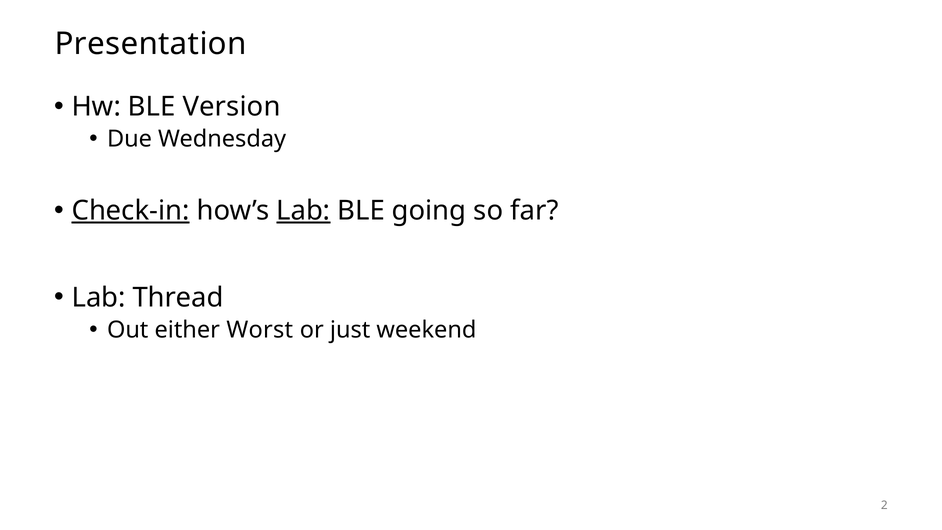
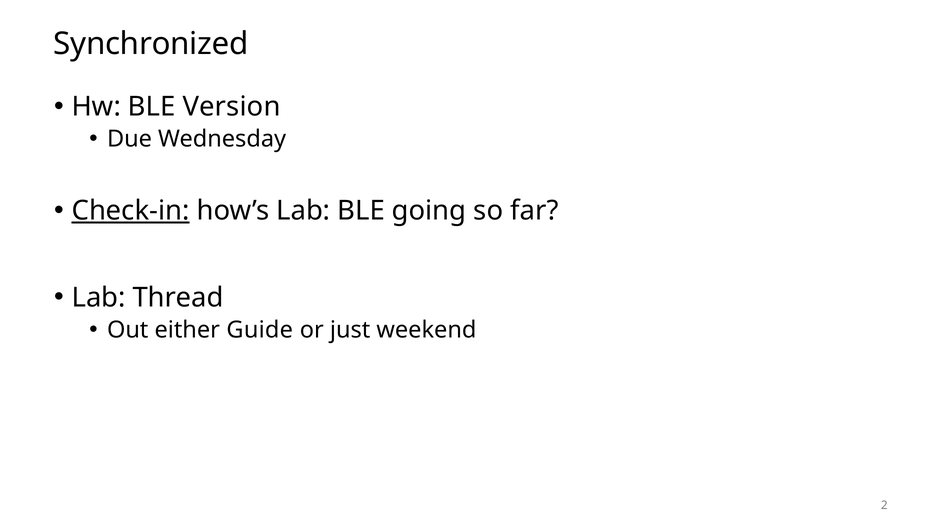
Presentation: Presentation -> Synchronized (151, 44)
Lab underline: present -> none (303, 211)
Worst: Worst -> Guide (260, 330)
